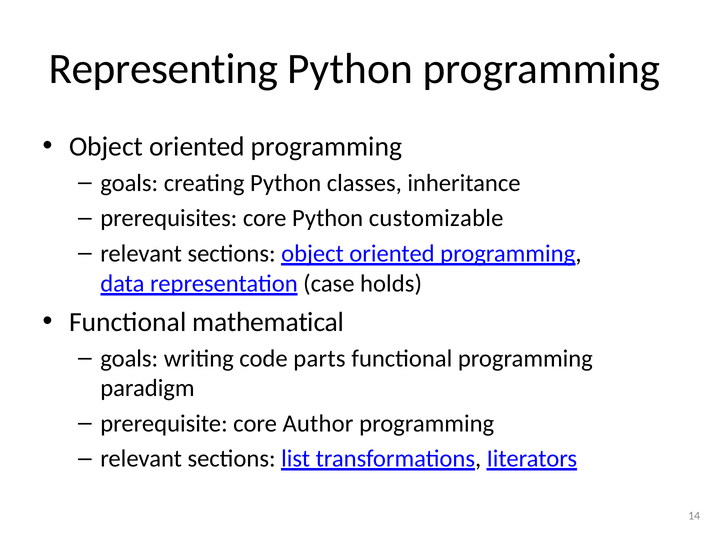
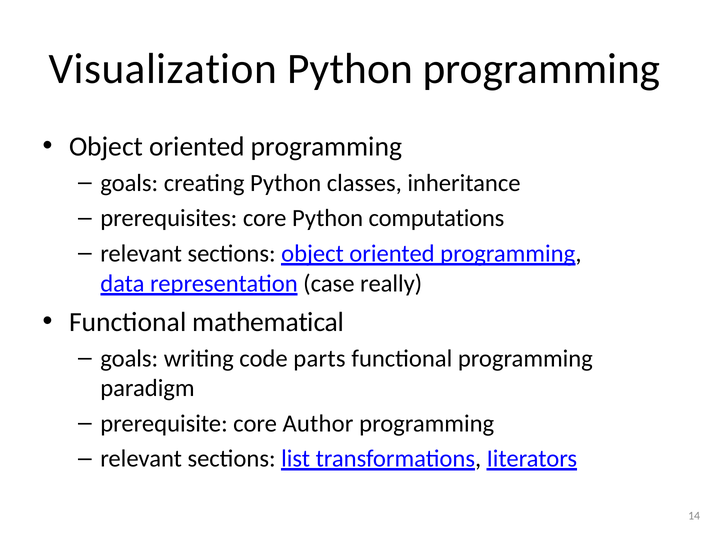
Representing: Representing -> Visualization (163, 69)
customizable: customizable -> computations (436, 218)
holds: holds -> really (391, 283)
